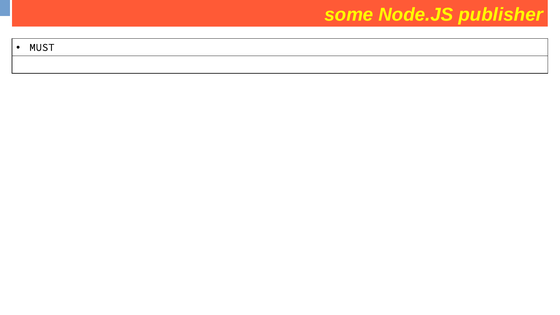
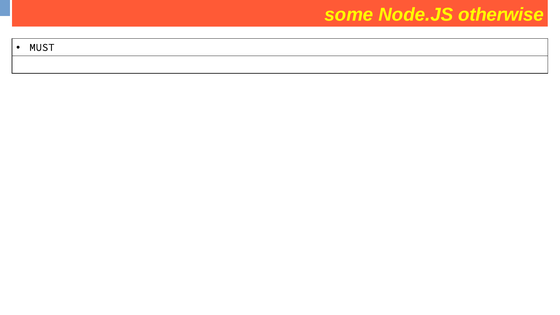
publisher: publisher -> otherwise (501, 15)
